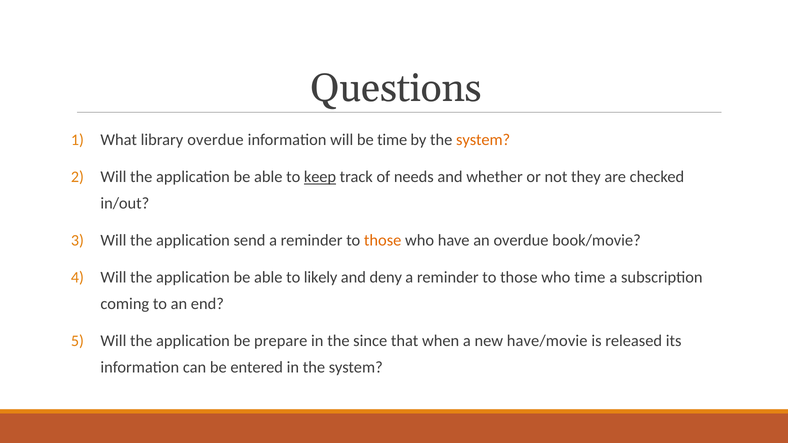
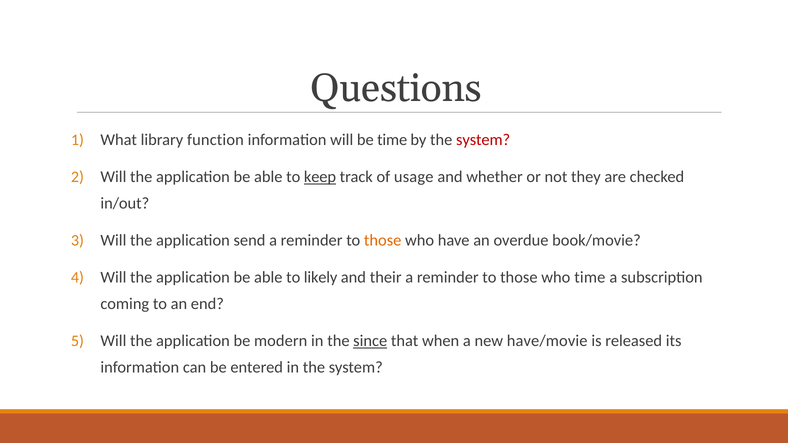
library overdue: overdue -> function (215, 140)
system colour: orange -> red (483, 140)
needs: needs -> usage (414, 177)
deny: deny -> their (386, 277)
prepare: prepare -> modern (281, 341)
since underline: none -> present (370, 341)
